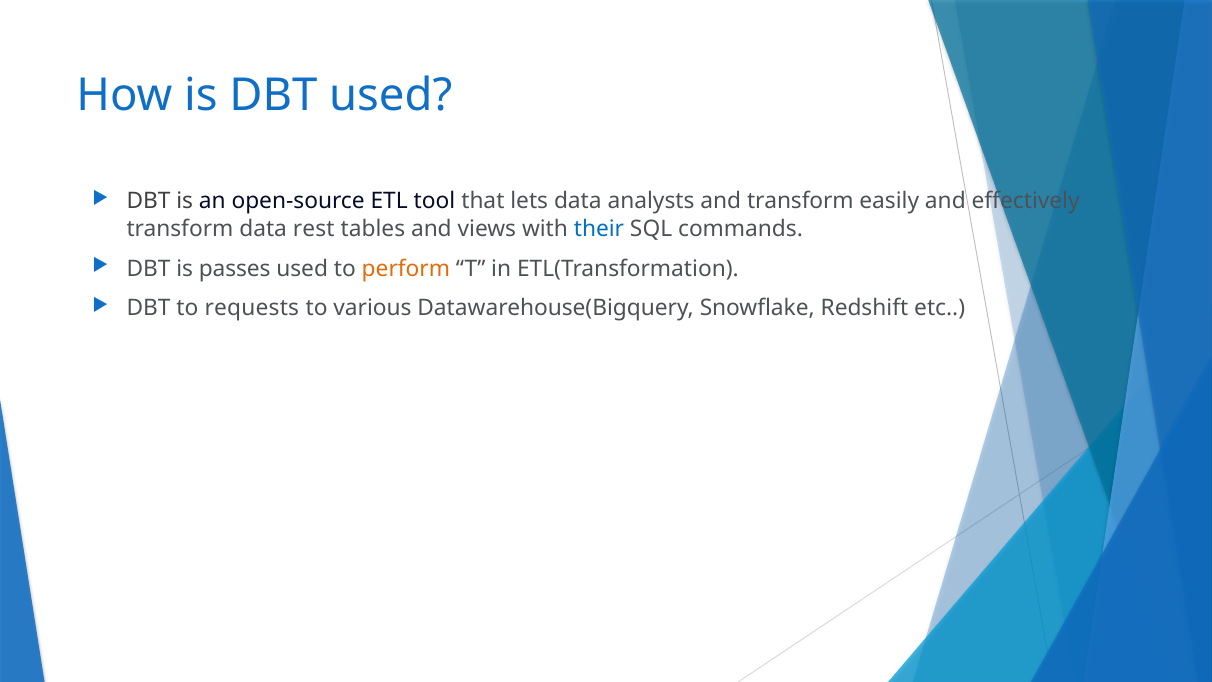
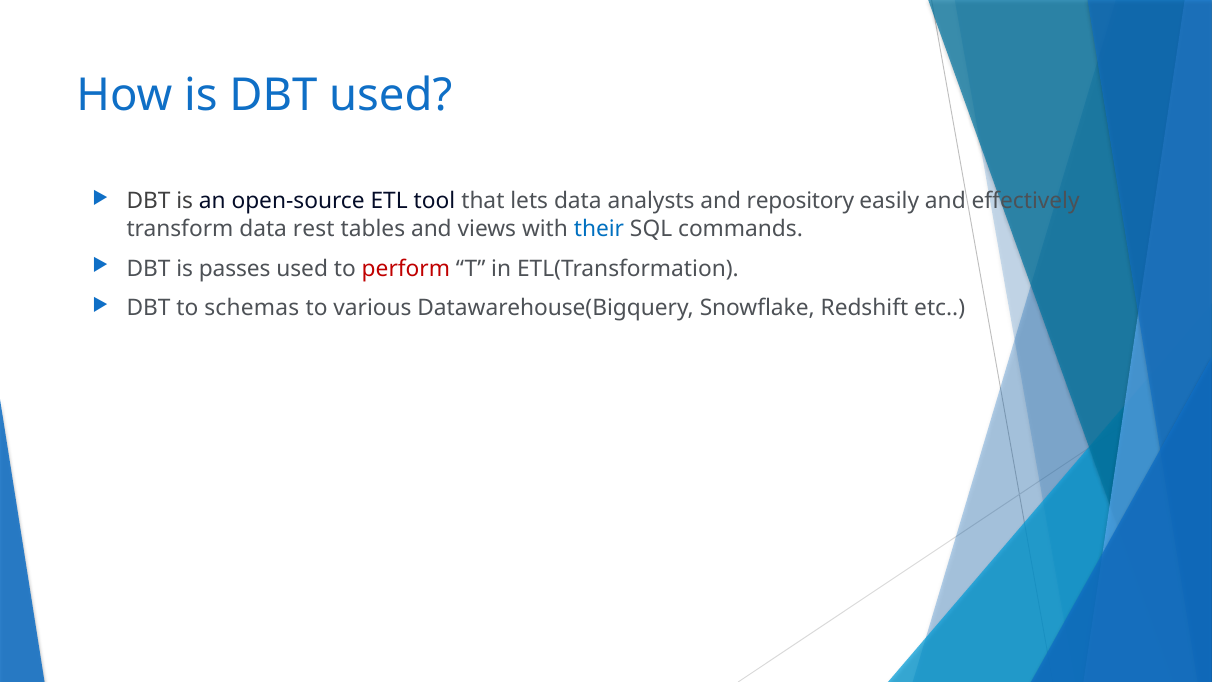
and transform: transform -> repository (800, 201)
perform colour: orange -> red (406, 268)
requests: requests -> schemas (252, 308)
